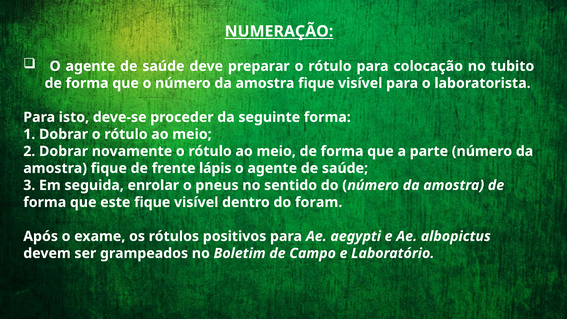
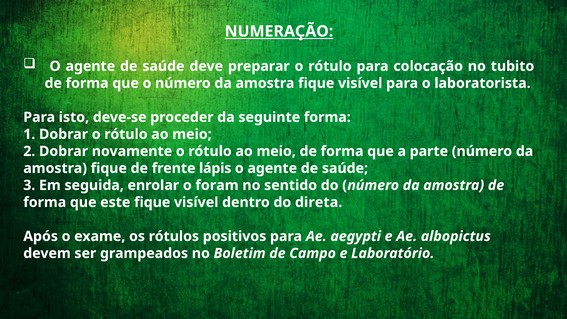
pneus: pneus -> foram (217, 185)
foram: foram -> direta (319, 202)
